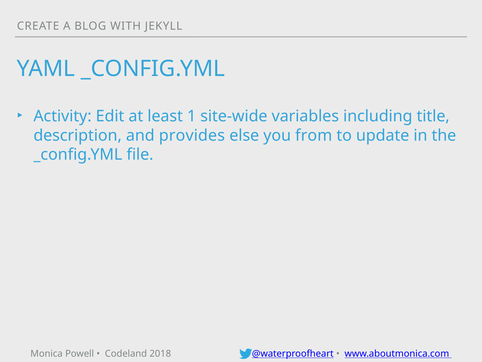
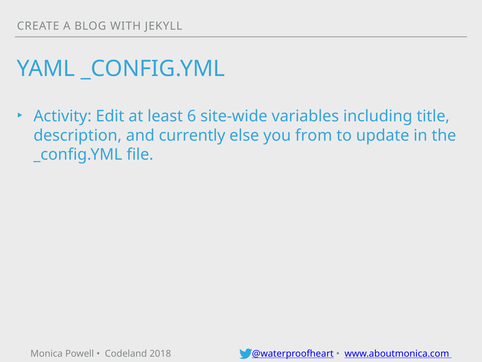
1: 1 -> 6 (192, 116)
provides: provides -> currently (192, 135)
